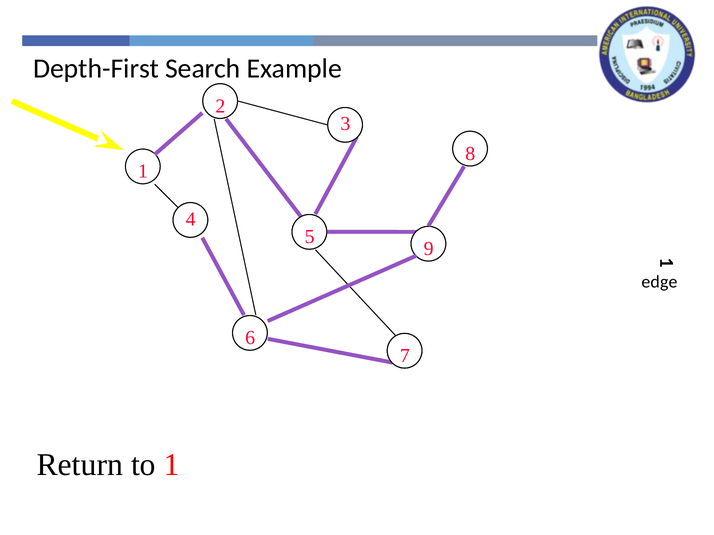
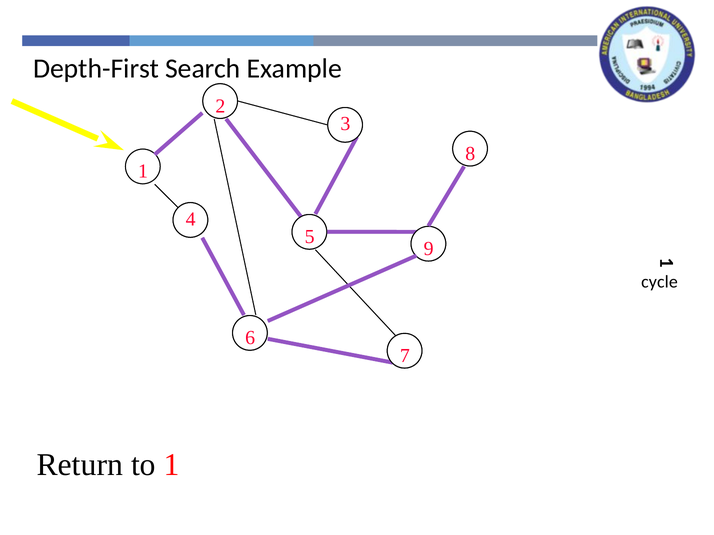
edge: edge -> cycle (659, 282)
